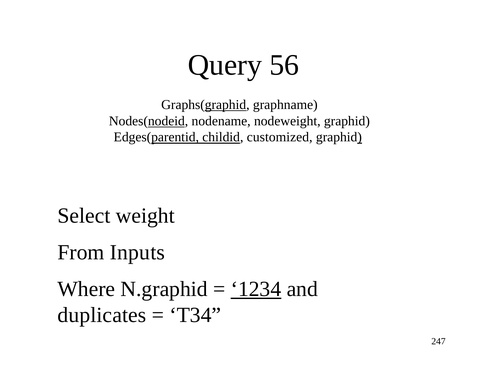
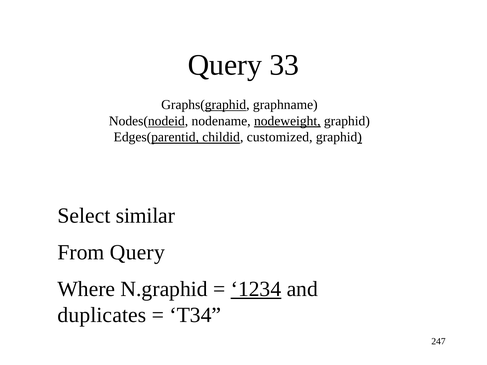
56: 56 -> 33 (284, 65)
nodeweight underline: none -> present (287, 121)
weight: weight -> similar (145, 216)
From Inputs: Inputs -> Query (137, 253)
